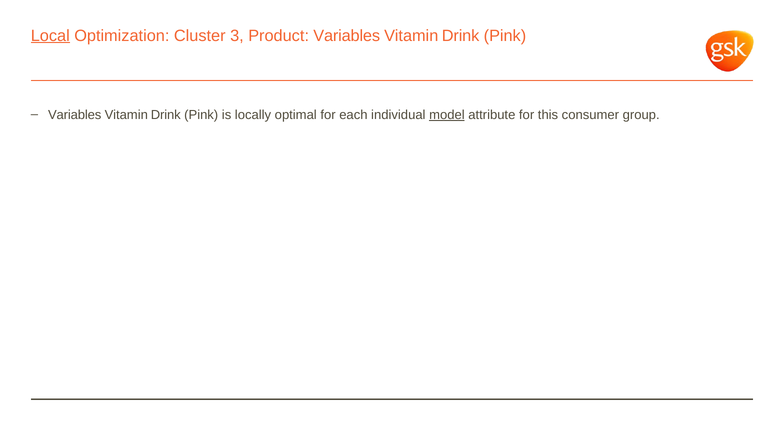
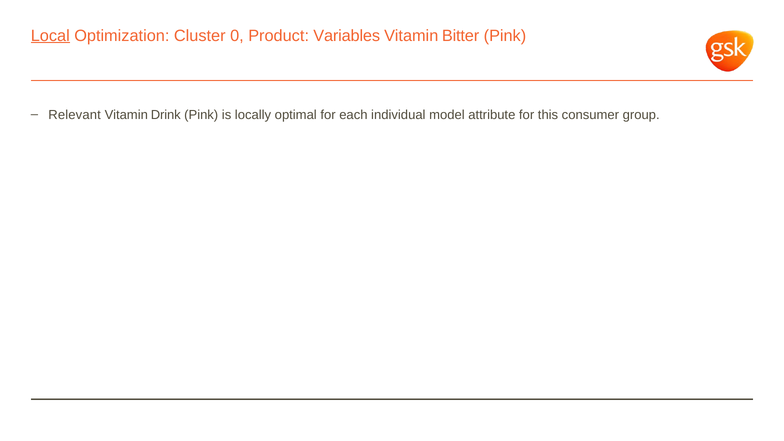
3: 3 -> 0 (237, 36)
Drink: Drink -> Bitter (461, 36)
Variables: Variables -> Relevant (75, 115)
model underline: present -> none (447, 115)
